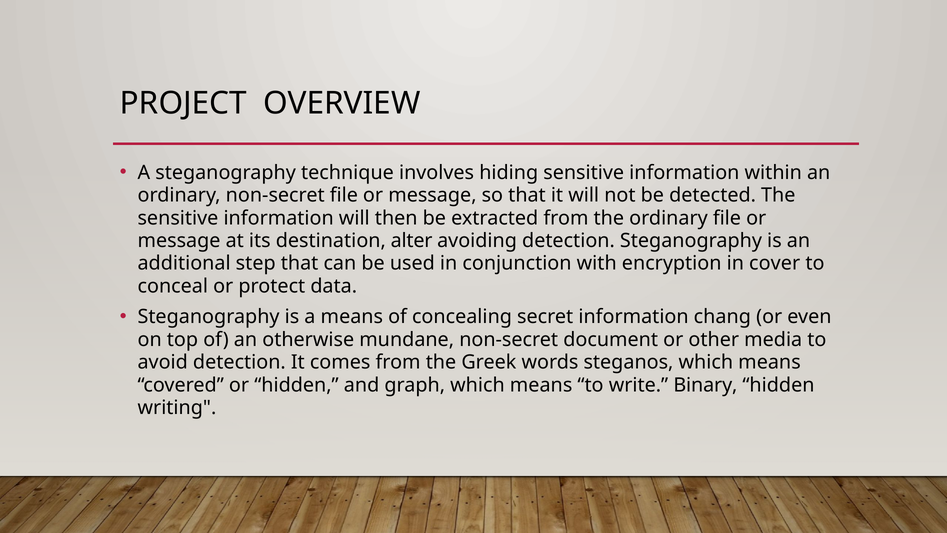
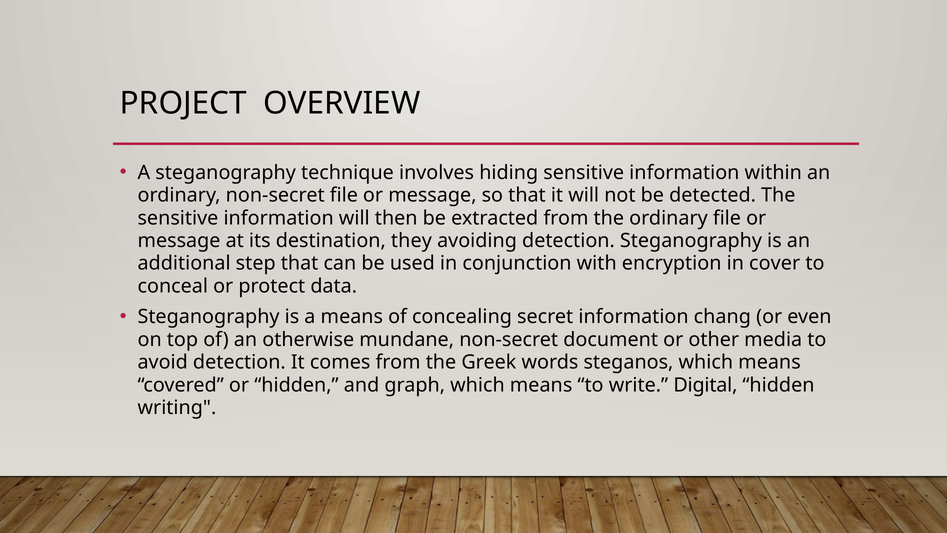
alter: alter -> they (411, 241)
Binary: Binary -> Digital (705, 385)
